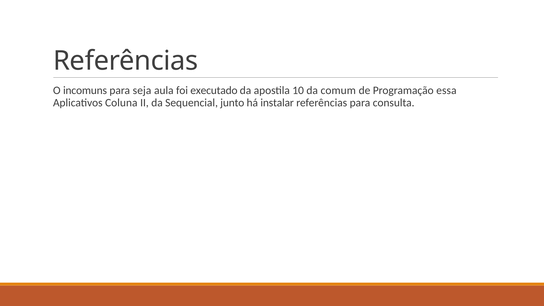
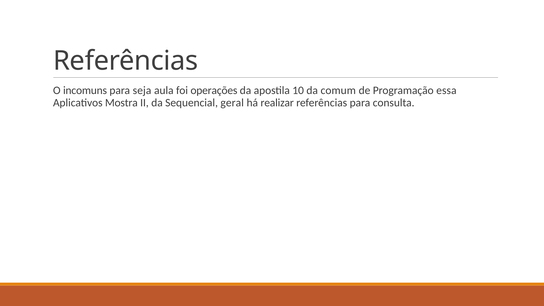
executado: executado -> operações (214, 90)
Coluna: Coluna -> Mostra (121, 103)
junto: junto -> geral (232, 103)
instalar: instalar -> realizar (277, 103)
